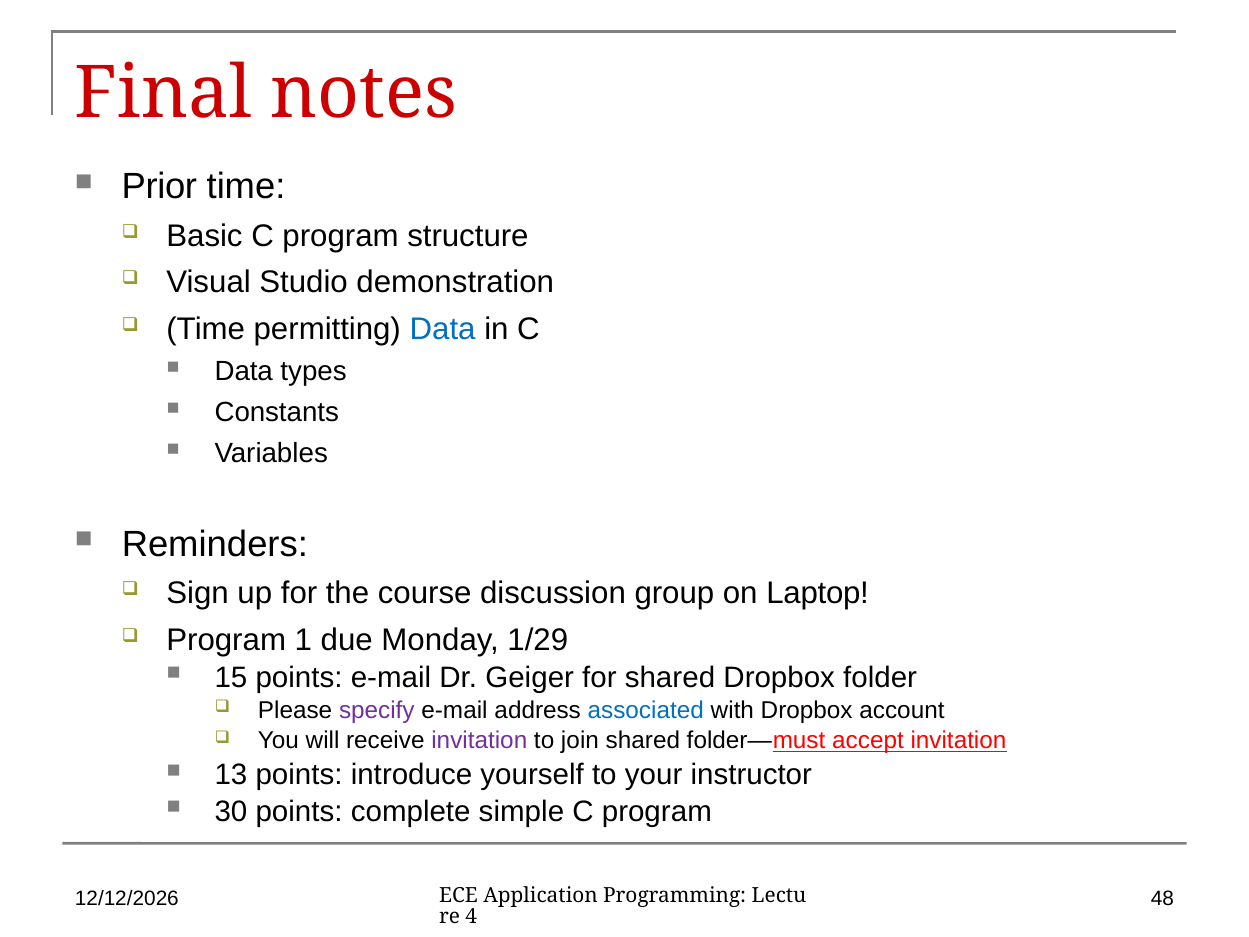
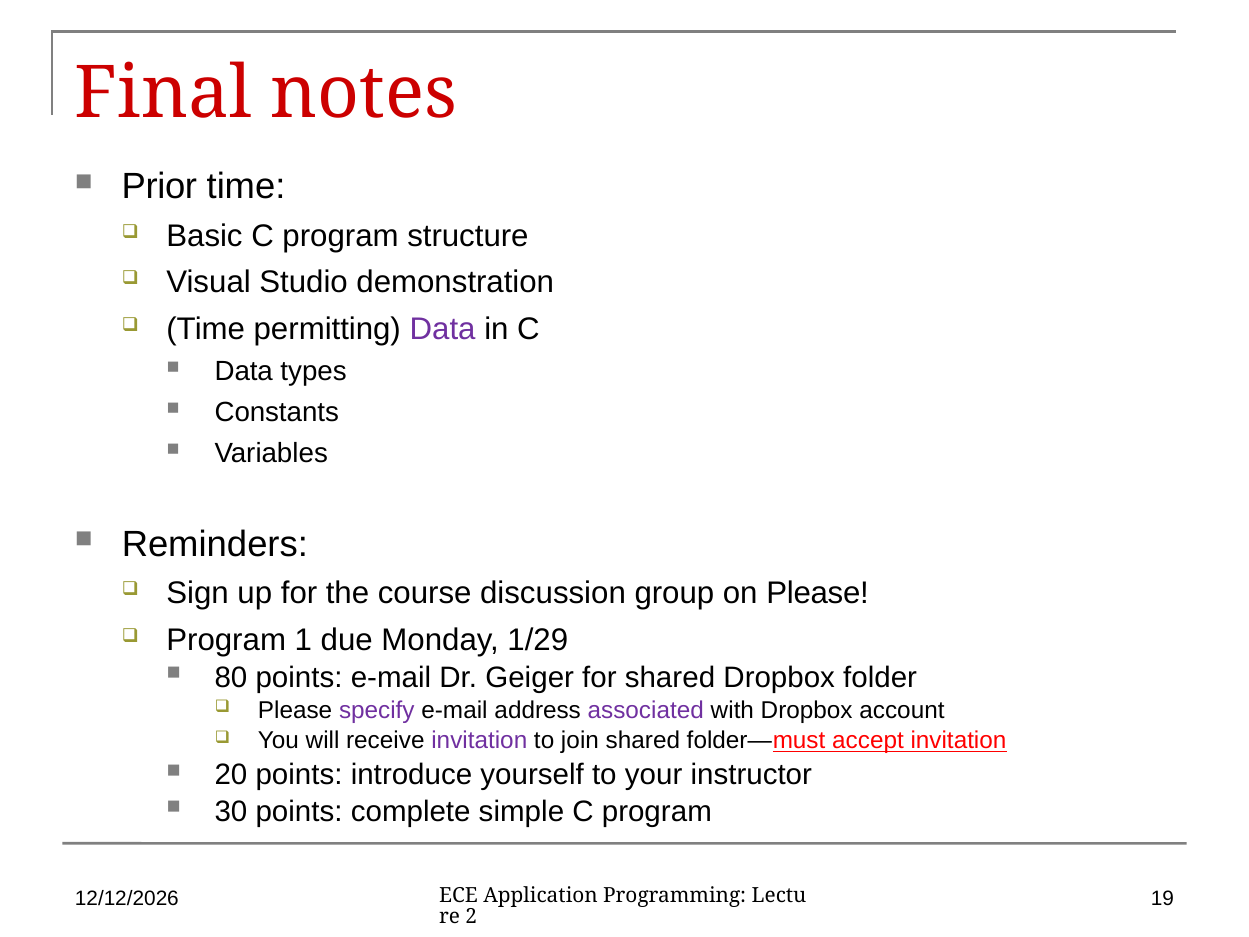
Data colour: blue -> purple (443, 329)
on Laptop: Laptop -> Please (818, 593)
15: 15 -> 80 (231, 677)
associated colour: blue -> purple (646, 710)
13: 13 -> 20 (231, 775)
48: 48 -> 19 (1162, 898)
4: 4 -> 2 (471, 916)
